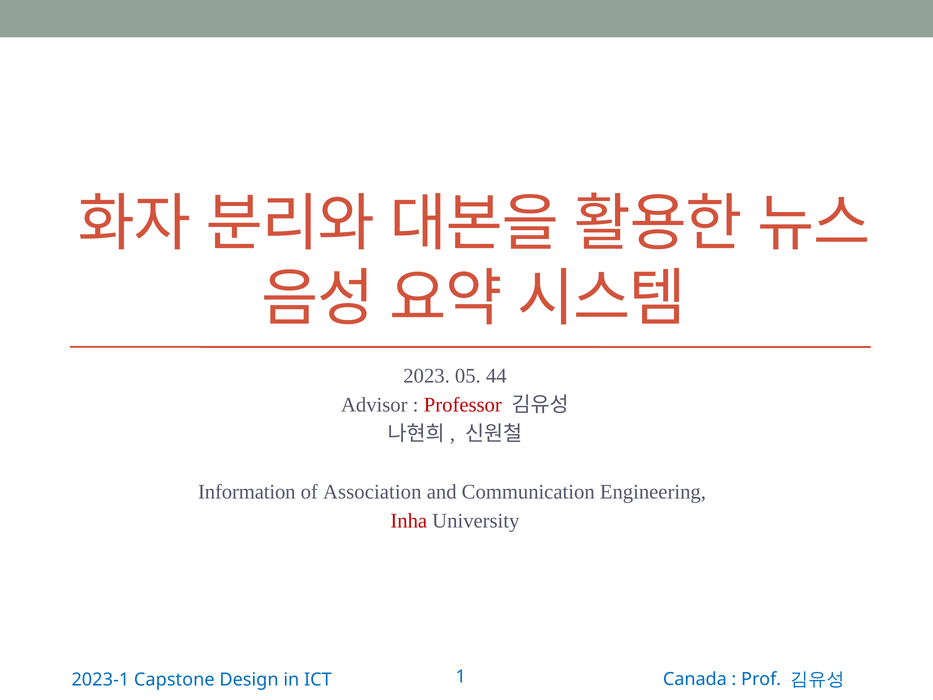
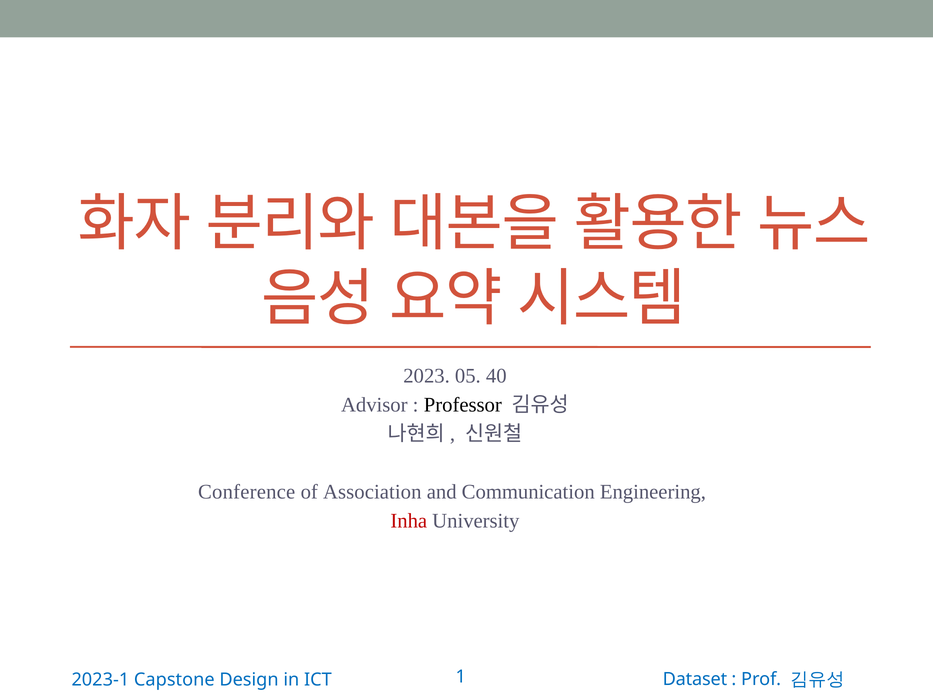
44: 44 -> 40 (496, 376)
Professor colour: red -> black (463, 405)
Information: Information -> Conference (247, 492)
Canada: Canada -> Dataset (695, 679)
